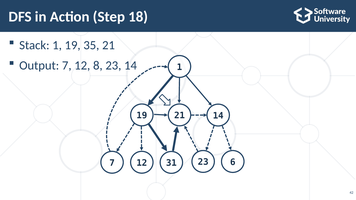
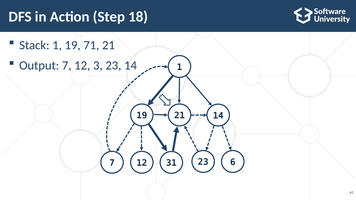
35: 35 -> 71 (91, 45)
8: 8 -> 3 (98, 66)
